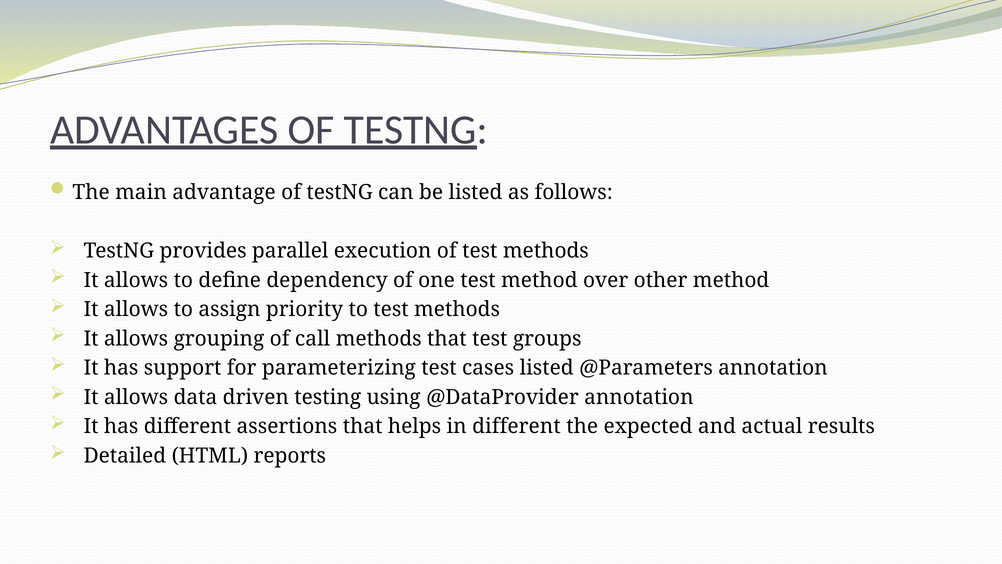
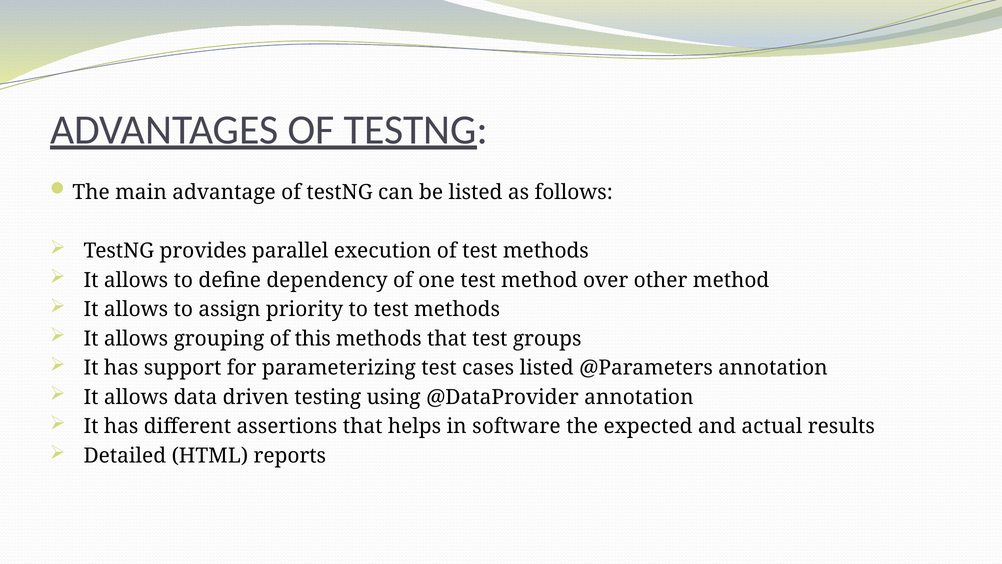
call: call -> this (313, 338)
in different: different -> software (516, 426)
